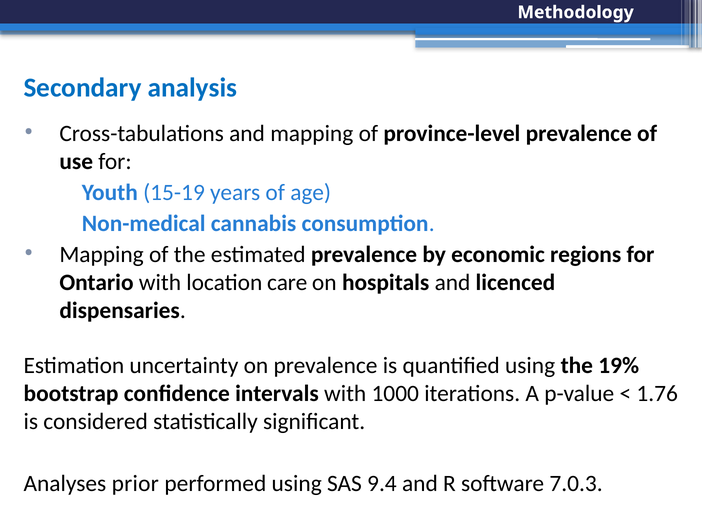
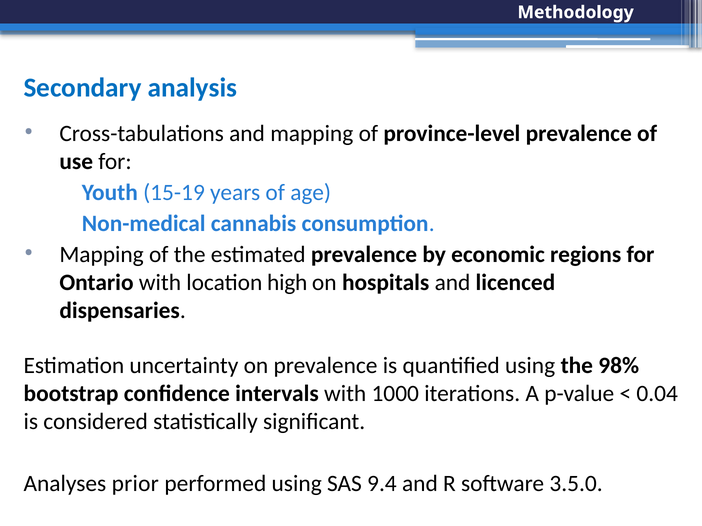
care: care -> high (287, 283)
19%: 19% -> 98% (619, 366)
1.76: 1.76 -> 0.04 (657, 394)
7.0.3: 7.0.3 -> 3.5.0 (576, 484)
